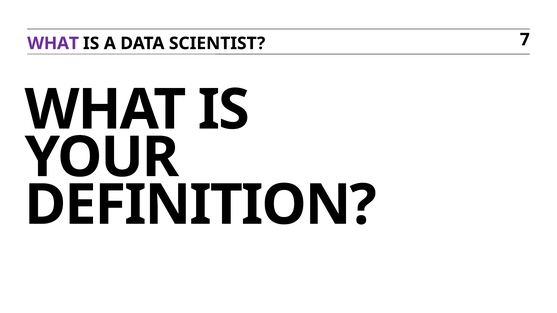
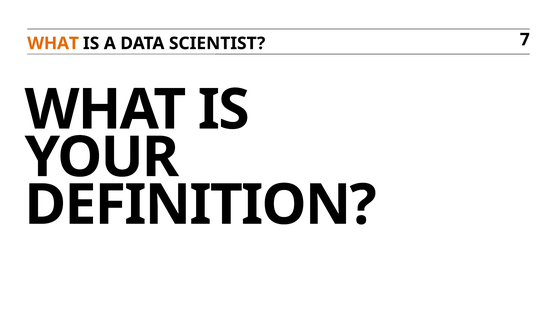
WHAT colour: purple -> orange (53, 43)
